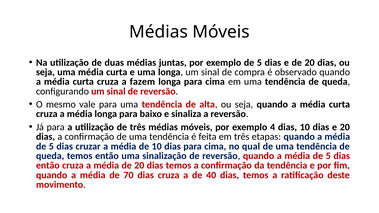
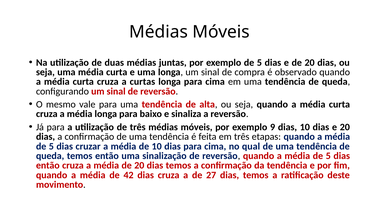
fazem: fazem -> curtas (142, 82)
4: 4 -> 9 (273, 127)
70: 70 -> 42 (129, 175)
40: 40 -> 27 (211, 175)
